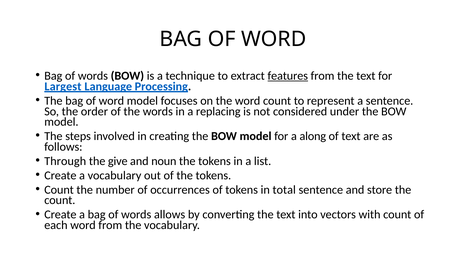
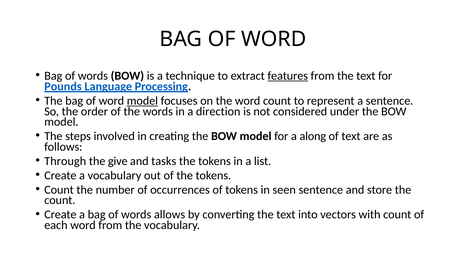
Largest: Largest -> Pounds (63, 87)
model underline: none -> present (142, 101)
replacing: replacing -> direction (218, 111)
noun: noun -> tasks (164, 161)
total: total -> seen (284, 190)
